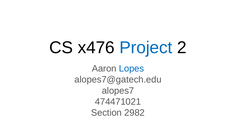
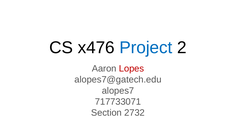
Lopes colour: blue -> red (131, 68)
474471021: 474471021 -> 717733071 (118, 101)
2982: 2982 -> 2732 (135, 113)
